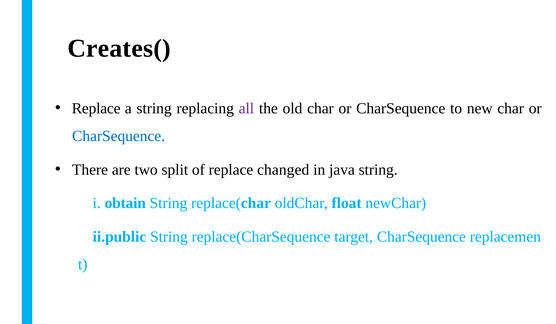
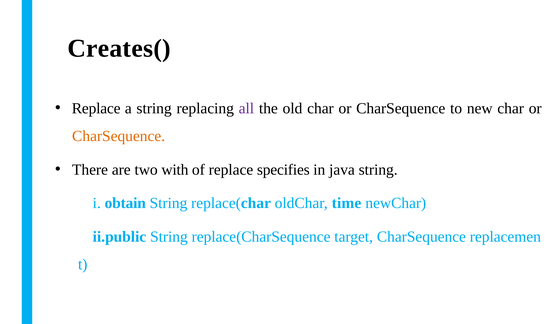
CharSequence colour: blue -> orange (119, 136)
split: split -> with (175, 170)
changed: changed -> specifies (283, 170)
float: float -> time (347, 203)
